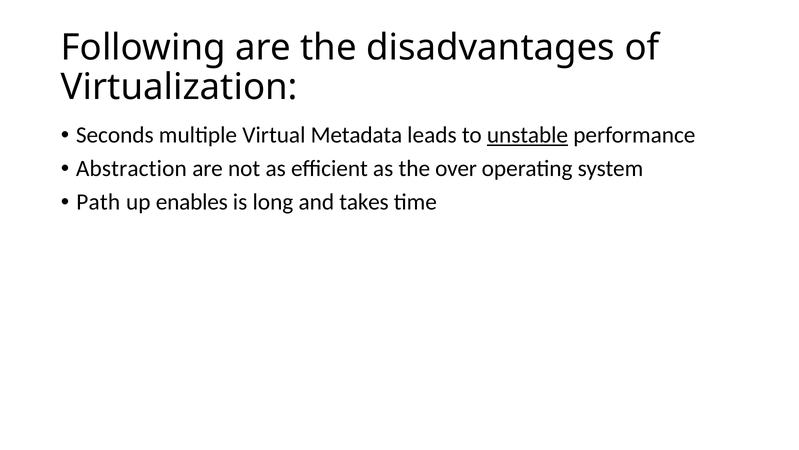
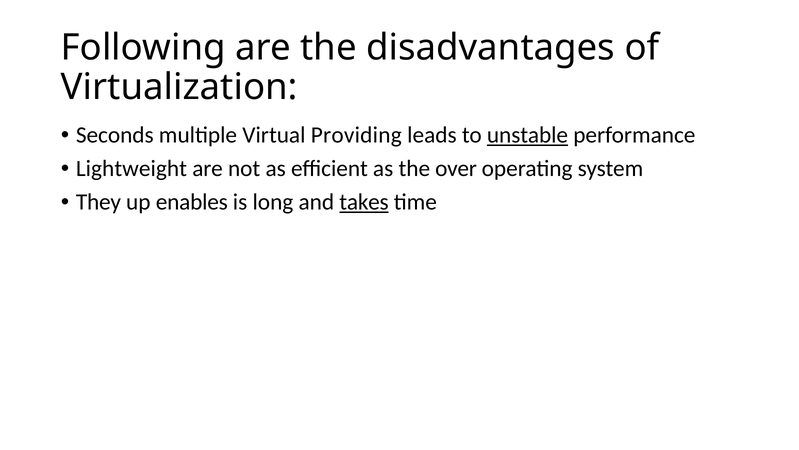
Metadata: Metadata -> Providing (356, 135)
Abstraction: Abstraction -> Lightweight (131, 168)
Path: Path -> They (98, 202)
takes underline: none -> present (364, 202)
